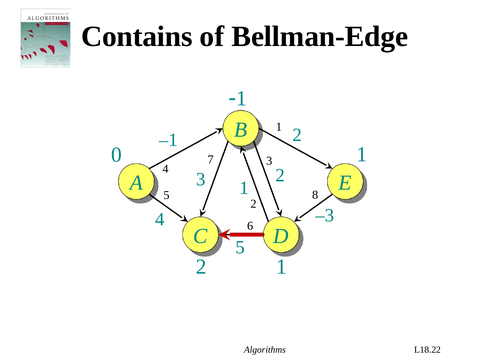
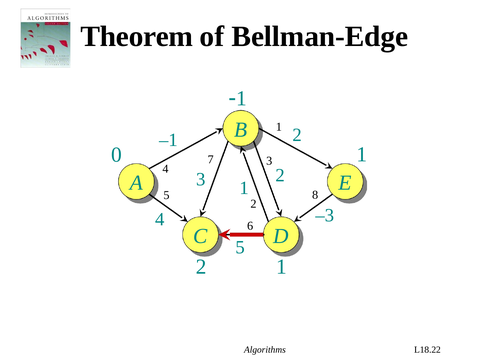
Contains: Contains -> Theorem (137, 37)
